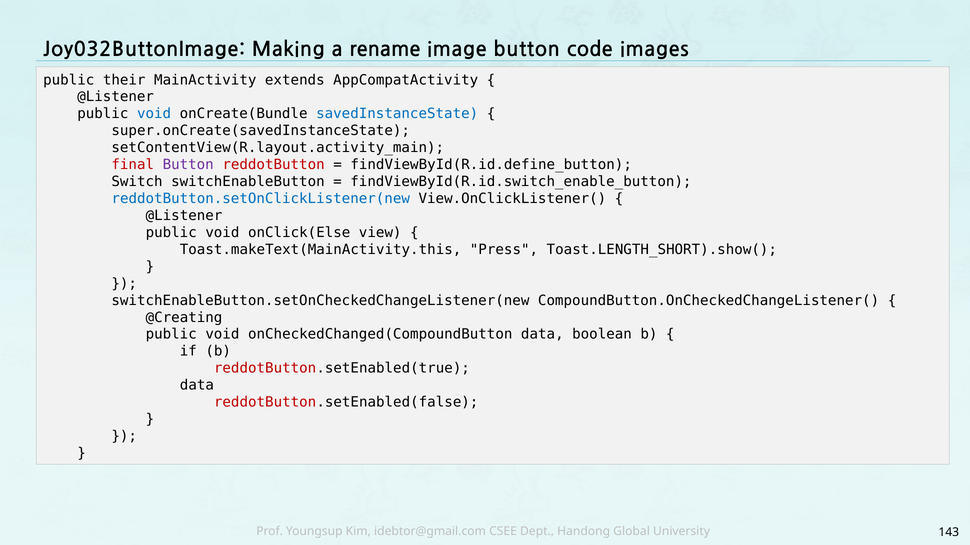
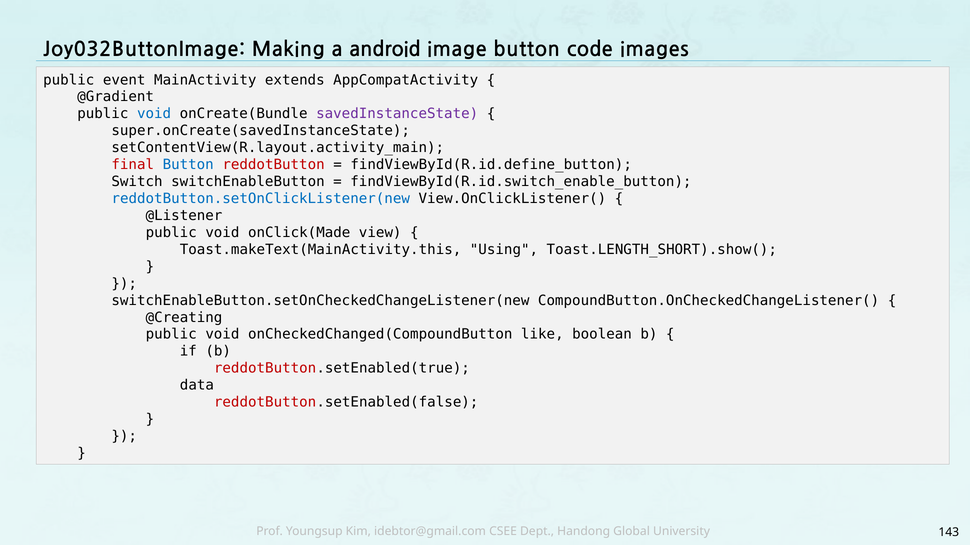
rename: rename -> android (385, 50)
their: their -> event (124, 80)
@Listener: @Listener -> @Gradient (116, 97)
savedInstanceState colour: blue -> purple (397, 114)
Button colour: purple -> blue (188, 165)
onClick(Else: onClick(Else -> onClick(Made (299, 233)
Press: Press -> Using (504, 250)
onCheckedChanged(CompoundButton data: data -> like (542, 335)
